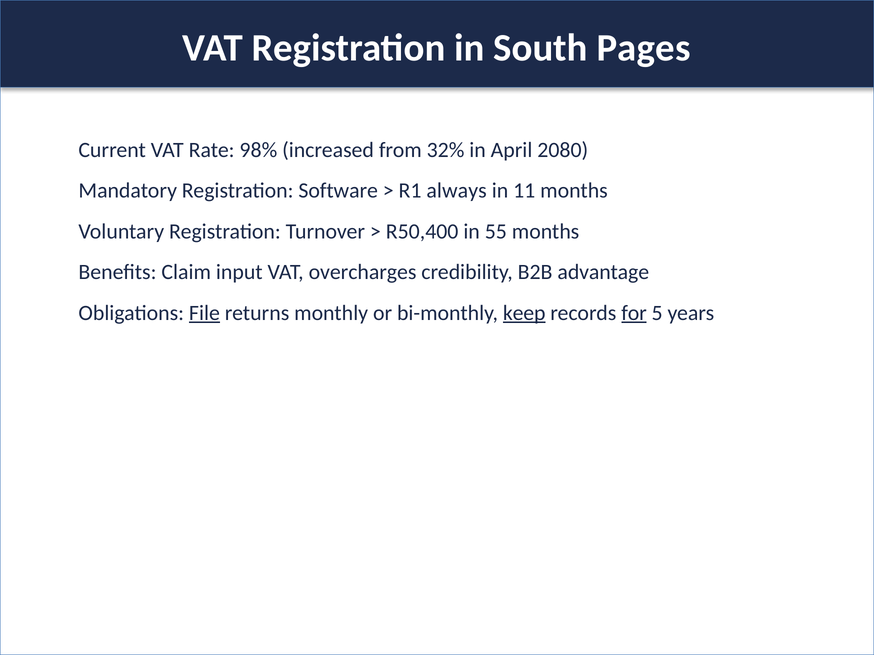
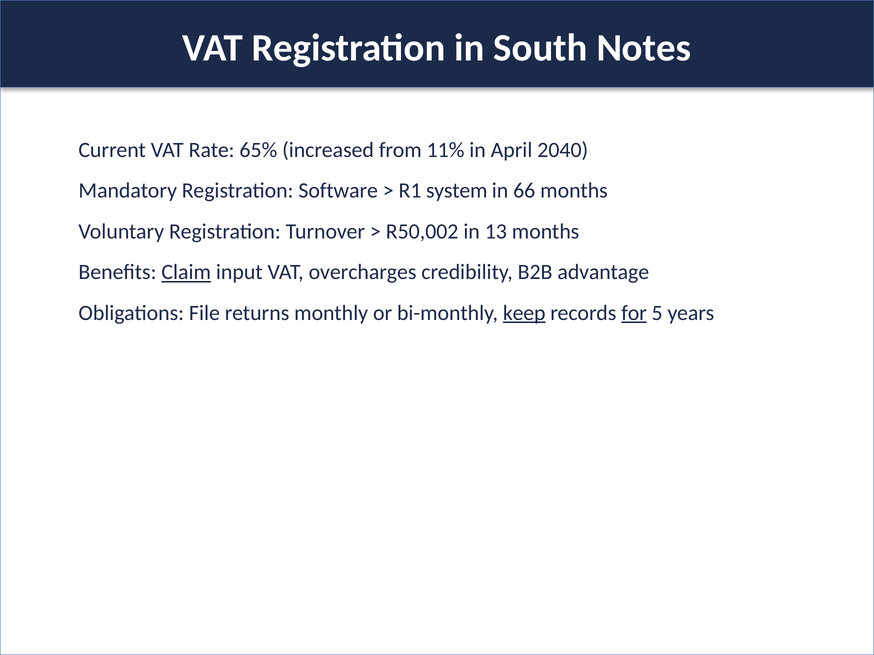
Pages: Pages -> Notes (644, 48)
98%: 98% -> 65% (258, 150)
32%: 32% -> 11% (446, 150)
2080: 2080 -> 2040 (563, 150)
always: always -> system (457, 191)
11: 11 -> 66 (524, 191)
R50,400: R50,400 -> R50,002 (422, 232)
55: 55 -> 13 (496, 232)
Claim underline: none -> present (186, 272)
File underline: present -> none (204, 313)
